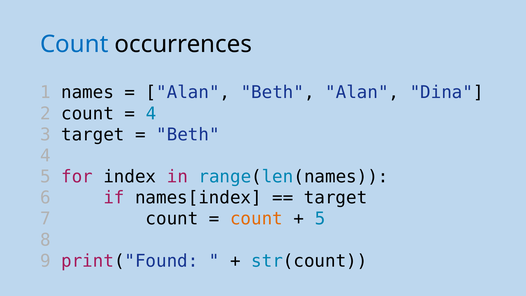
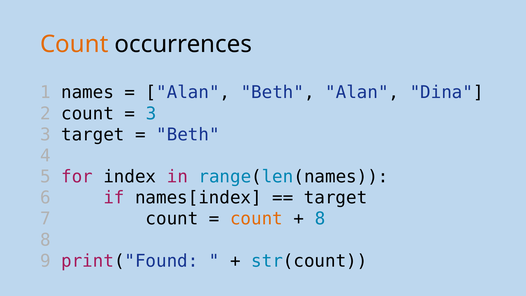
Count colour: blue -> orange (74, 44)
4: 4 -> 3 (151, 114)
5: 5 -> 8 (320, 219)
